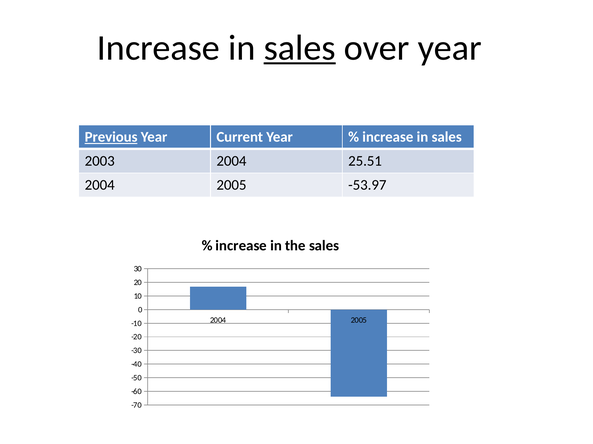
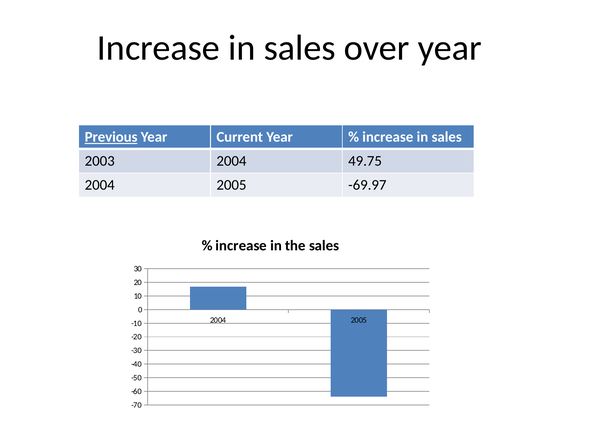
sales underline: present -> none (300, 48)
25.51: 25.51 -> 49.75 (365, 161)
-53.97: -53.97 -> -69.97 (367, 185)
